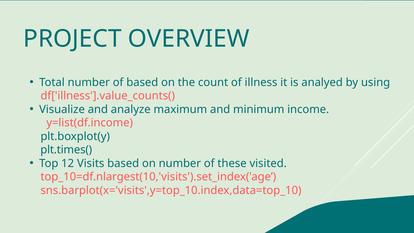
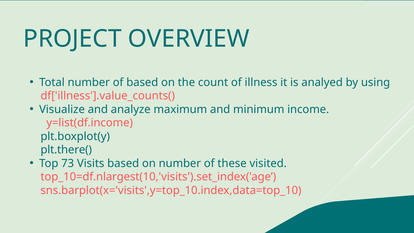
plt.times(: plt.times( -> plt.there( (66, 150)
12: 12 -> 73 (68, 163)
